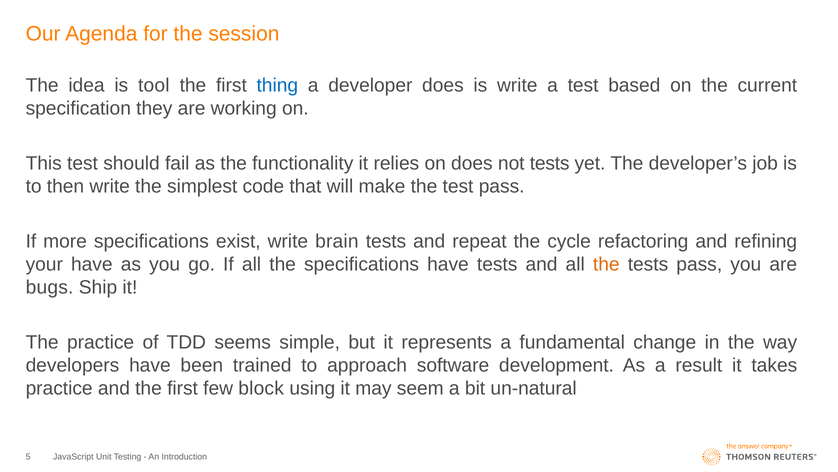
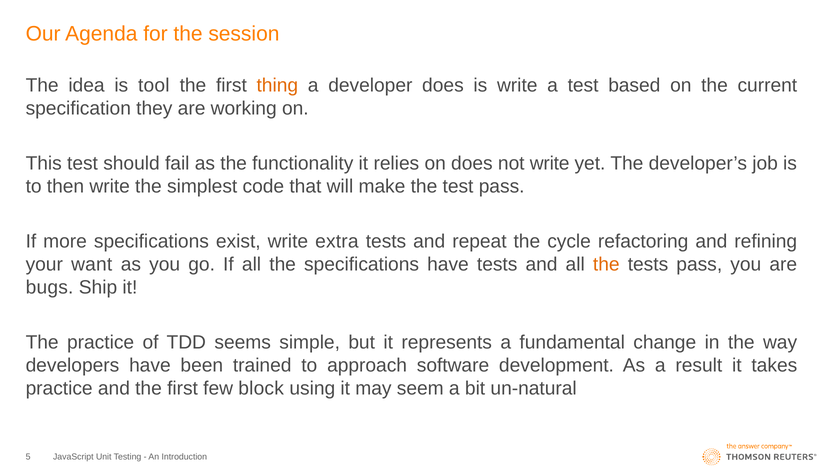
thing colour: blue -> orange (277, 85)
not tests: tests -> write (550, 163)
brain: brain -> extra (337, 241)
your have: have -> want (92, 264)
